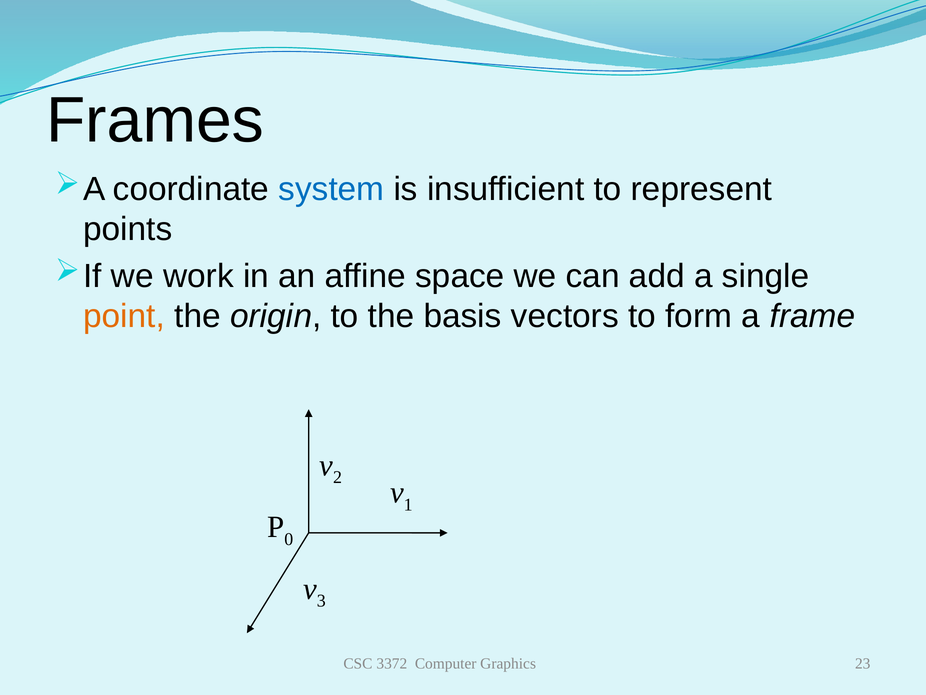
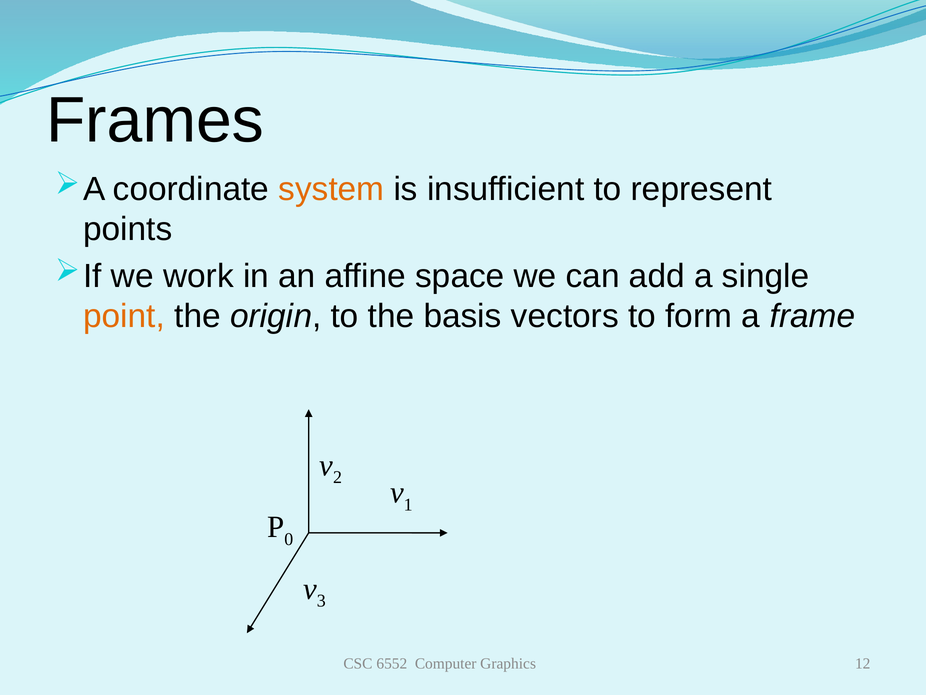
system colour: blue -> orange (331, 189)
3372: 3372 -> 6552 (392, 663)
23: 23 -> 12 (863, 663)
